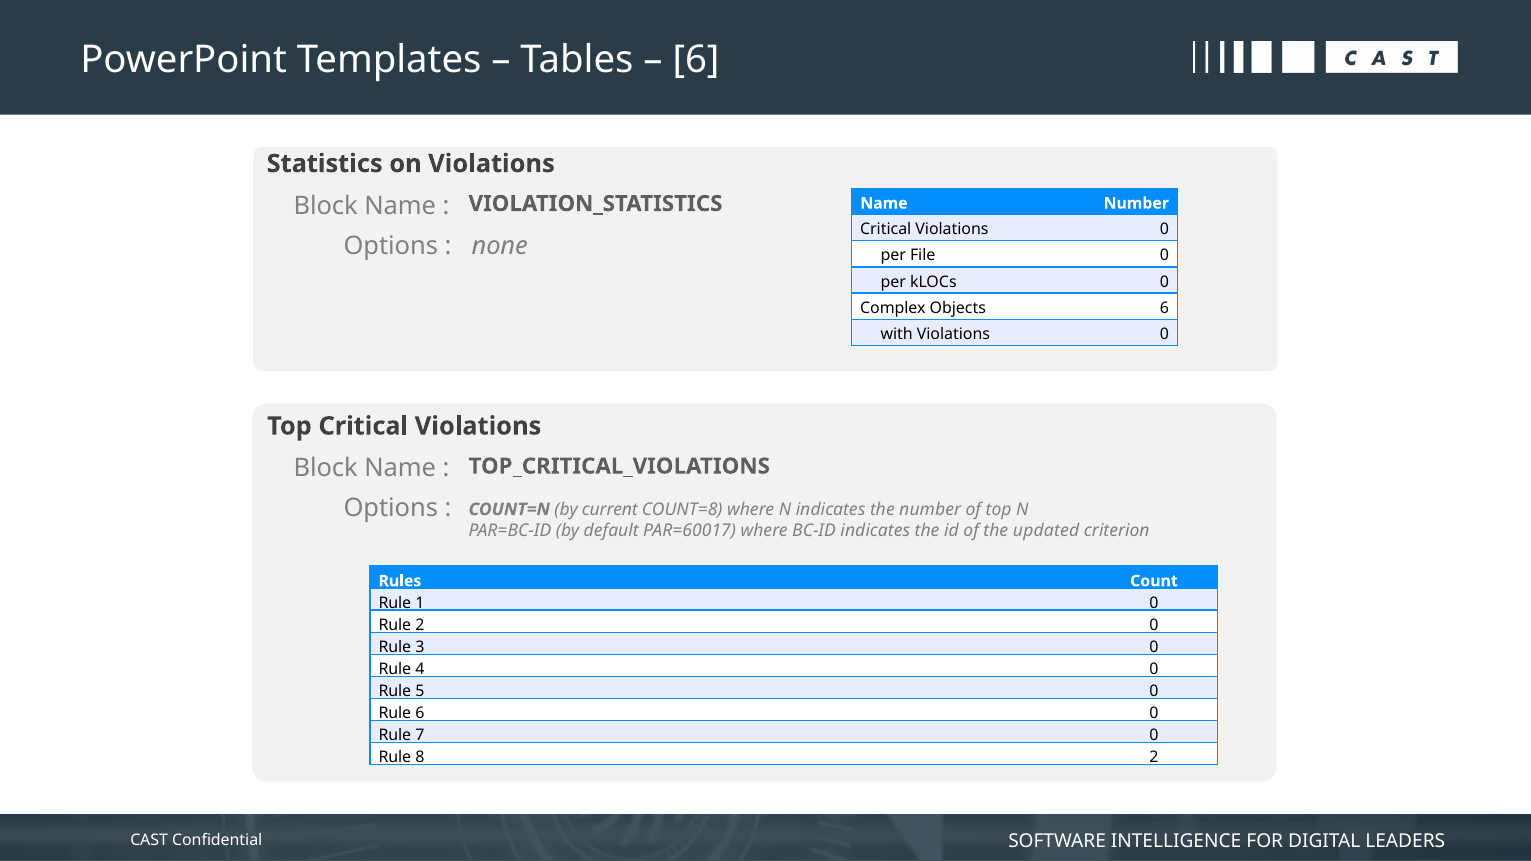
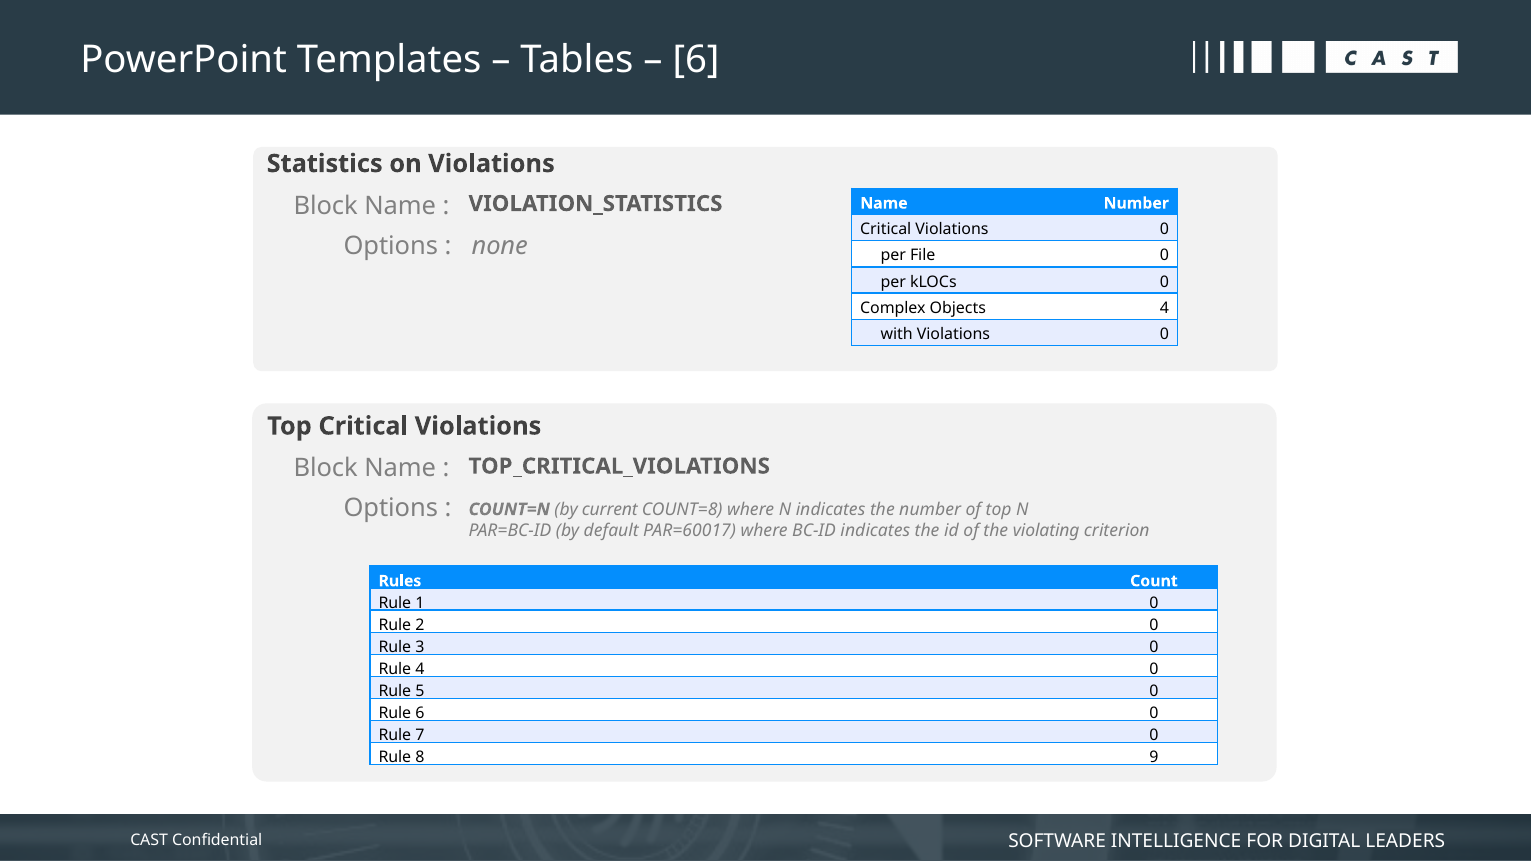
Objects 6: 6 -> 4 (1165, 308)
updated: updated -> violating (1046, 531)
8 2: 2 -> 9 (1154, 758)
